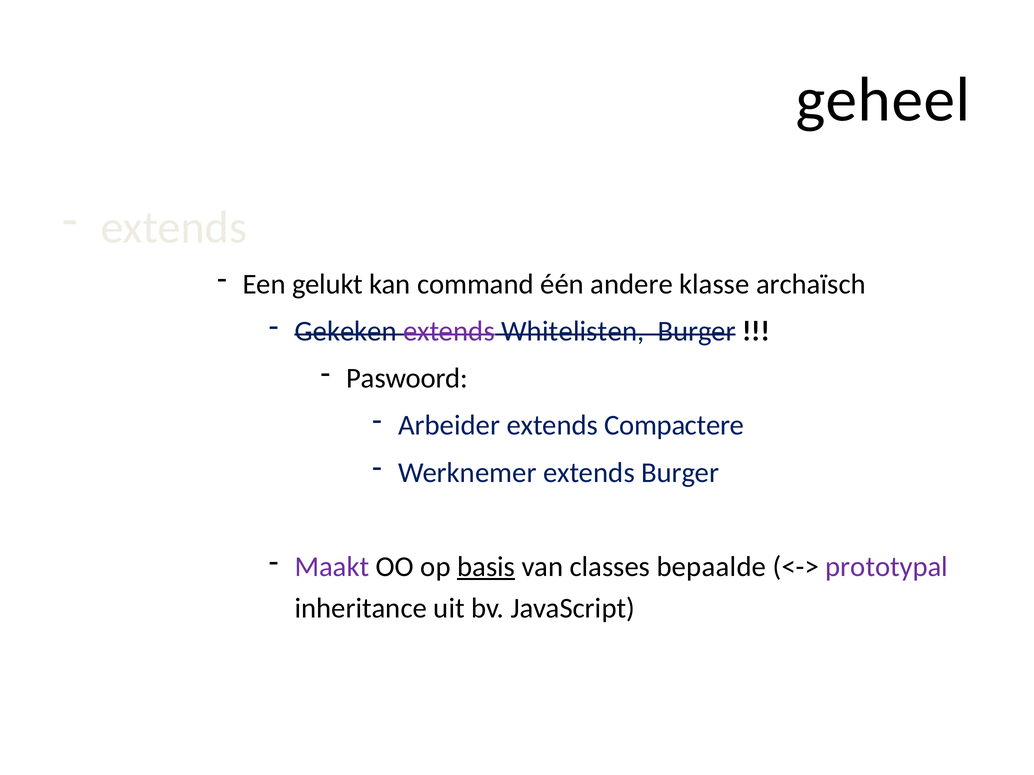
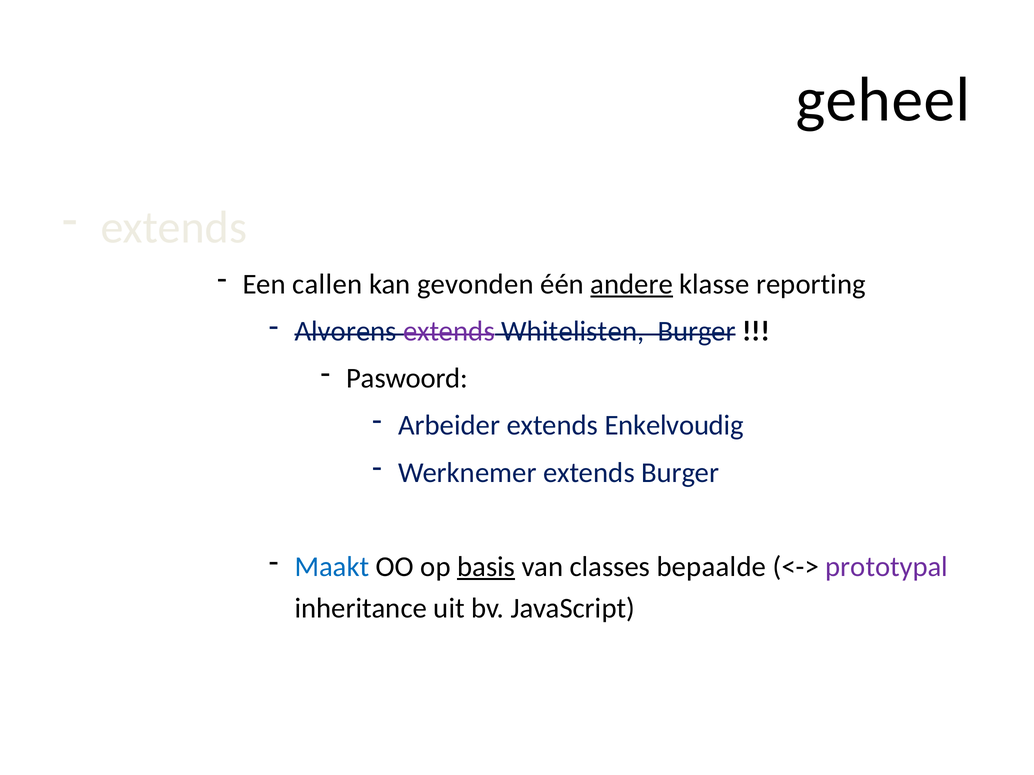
gelukt: gelukt -> callen (327, 284)
command: command -> gevonden (475, 284)
andere underline: none -> present (632, 284)
archaïsch: archaïsch -> reporting (811, 284)
Gekeken: Gekeken -> Alvorens (346, 331)
Compactere: Compactere -> Enkelvoudig (674, 426)
Maakt colour: purple -> blue (332, 567)
